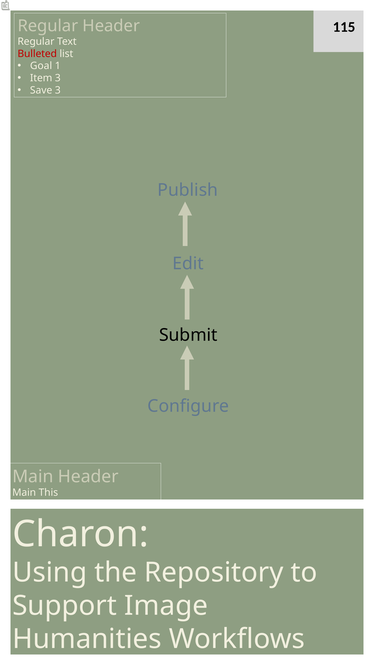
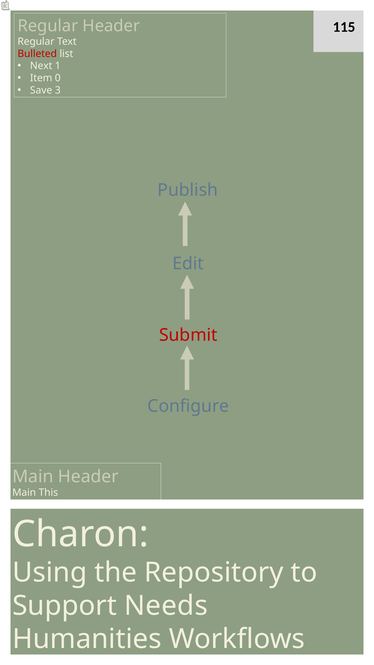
Goal: Goal -> Next (41, 66)
Item 3: 3 -> 0 (58, 78)
Submit colour: black -> red (188, 335)
Image: Image -> Needs (166, 605)
